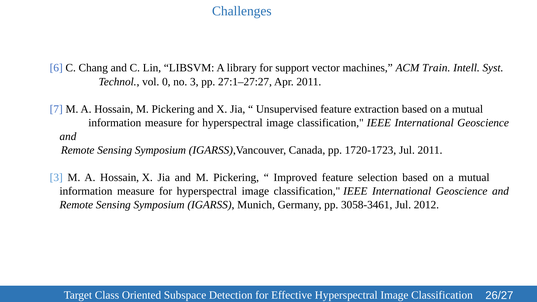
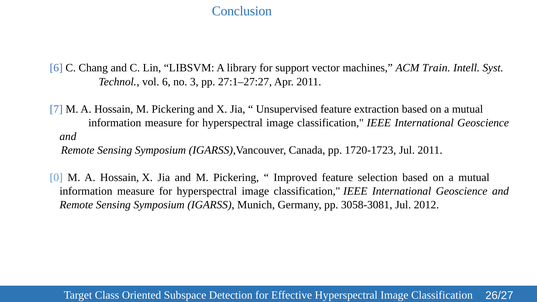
Challenges: Challenges -> Conclusion (242, 11)
vol 0: 0 -> 6 (166, 82)
3: 3 -> 0 (56, 177)
3058-3461: 3058-3461 -> 3058-3081 (367, 205)
